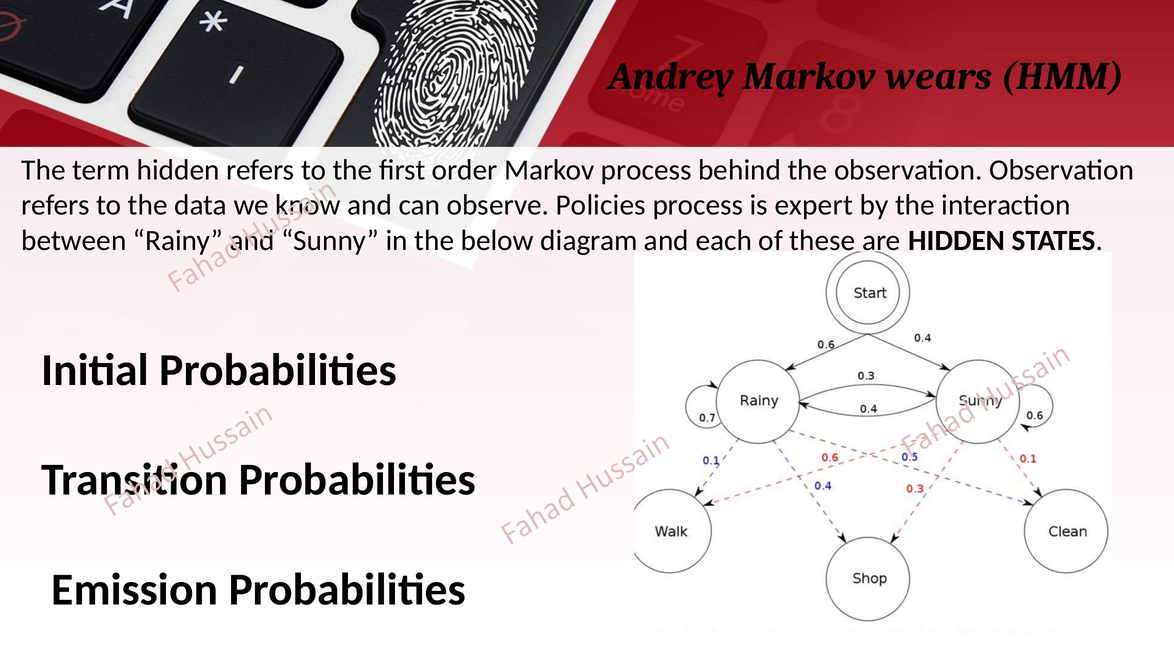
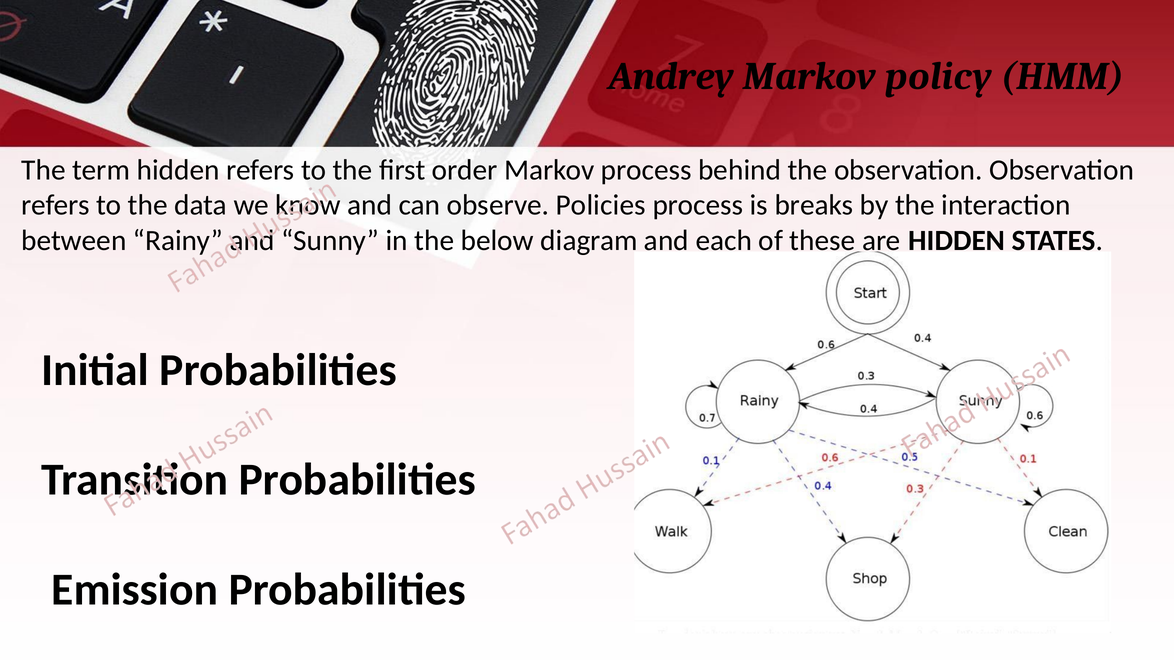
wears: wears -> policy (938, 76)
expert: expert -> breaks (814, 205)
